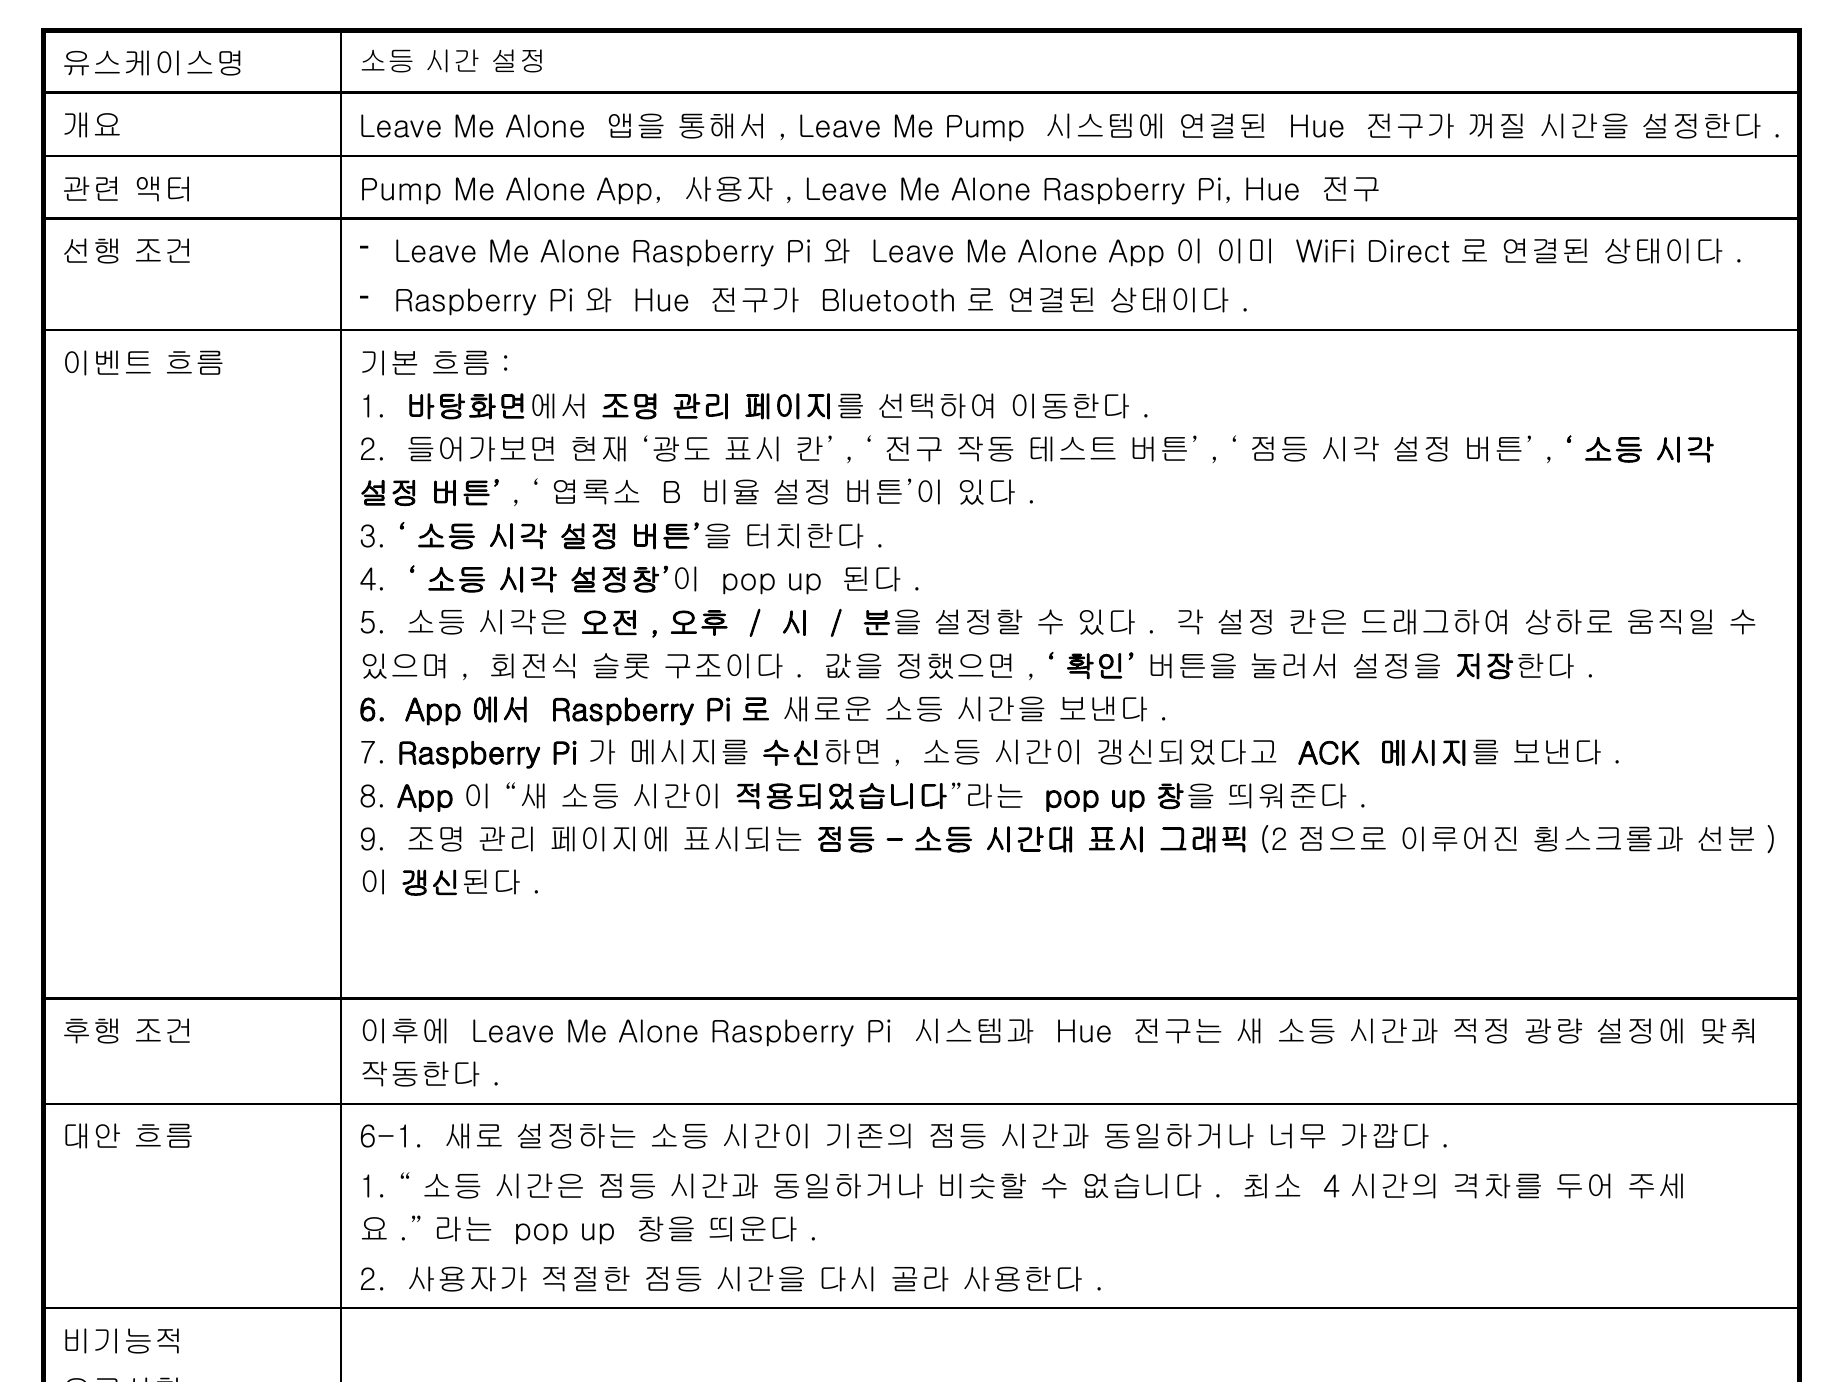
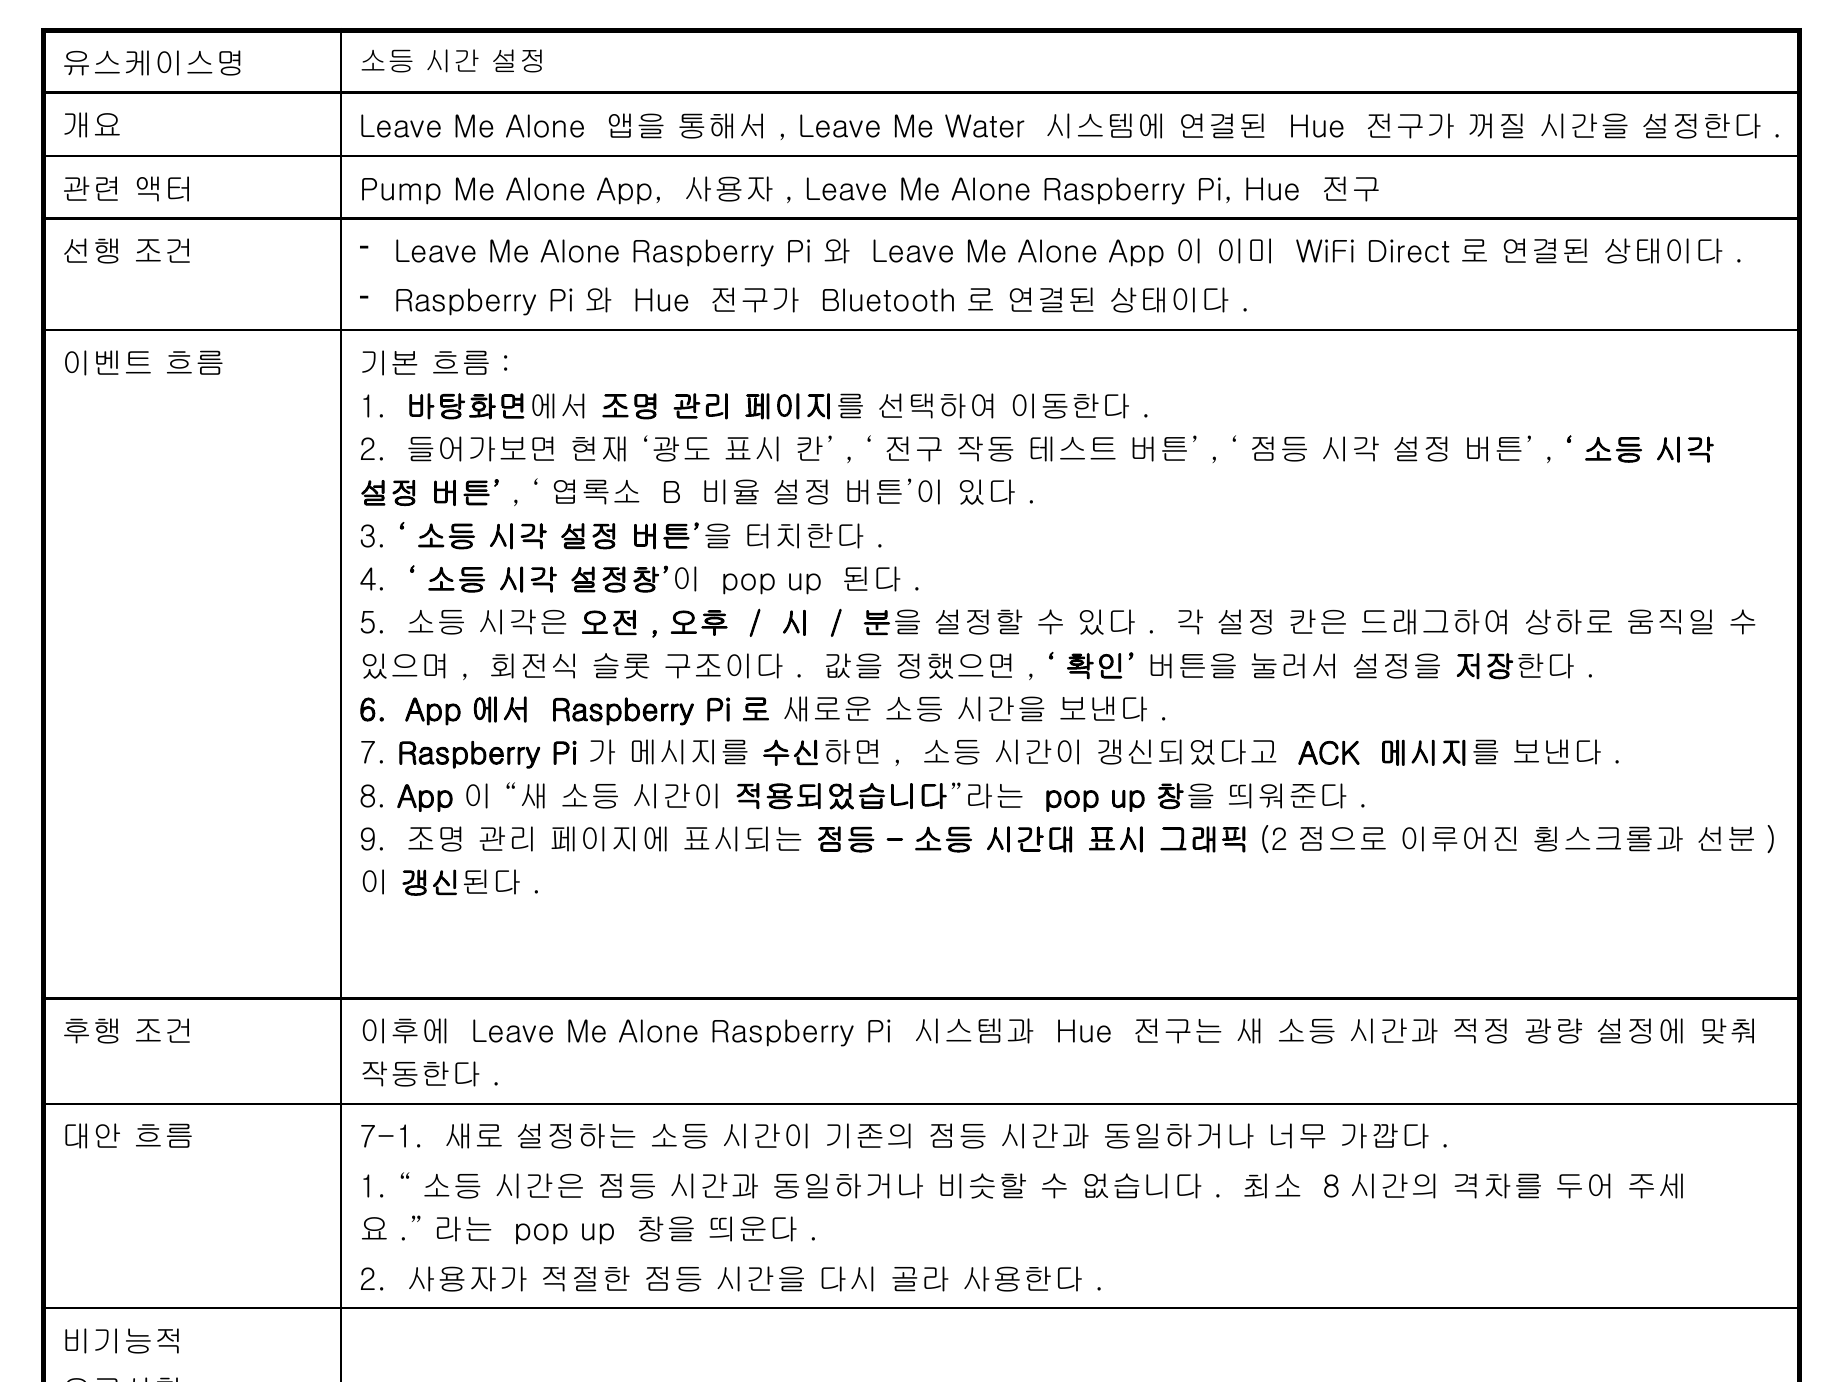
Me Pump: Pump -> Water (985, 127)
6-1: 6-1 -> 7-1 (391, 1138)
4: 4 -> 8 (1331, 1187)
